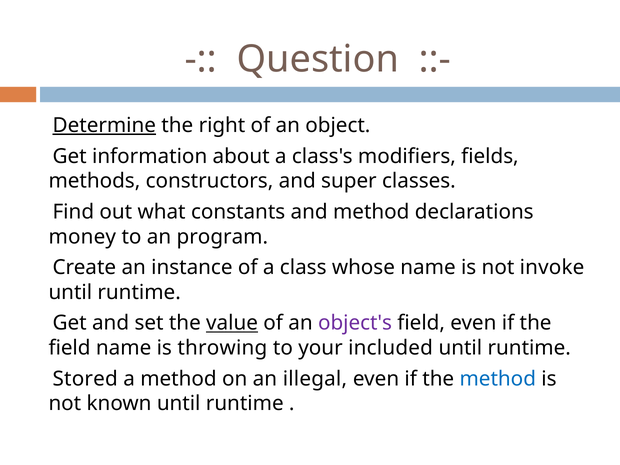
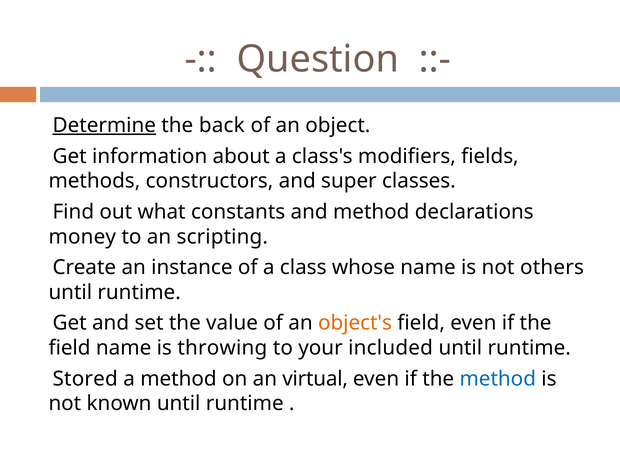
right: right -> back (222, 125)
program: program -> scripting (222, 237)
invoke: invoke -> others (552, 268)
value underline: present -> none (232, 323)
object's colour: purple -> orange (355, 323)
illegal: illegal -> virtual (315, 379)
